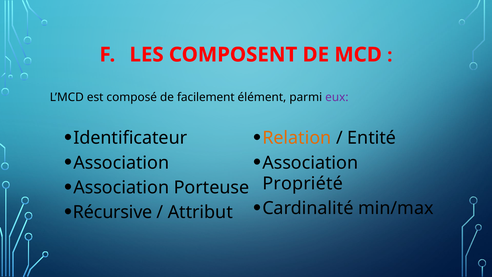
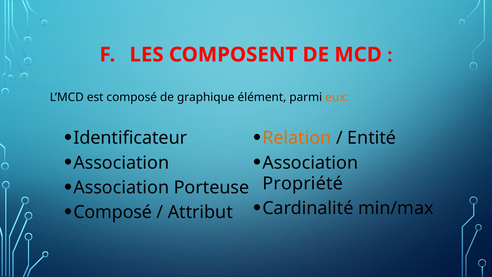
facilement: facilement -> graphique (206, 97)
eux colour: purple -> orange (337, 97)
Récursive: Récursive -> Composé (113, 212)
